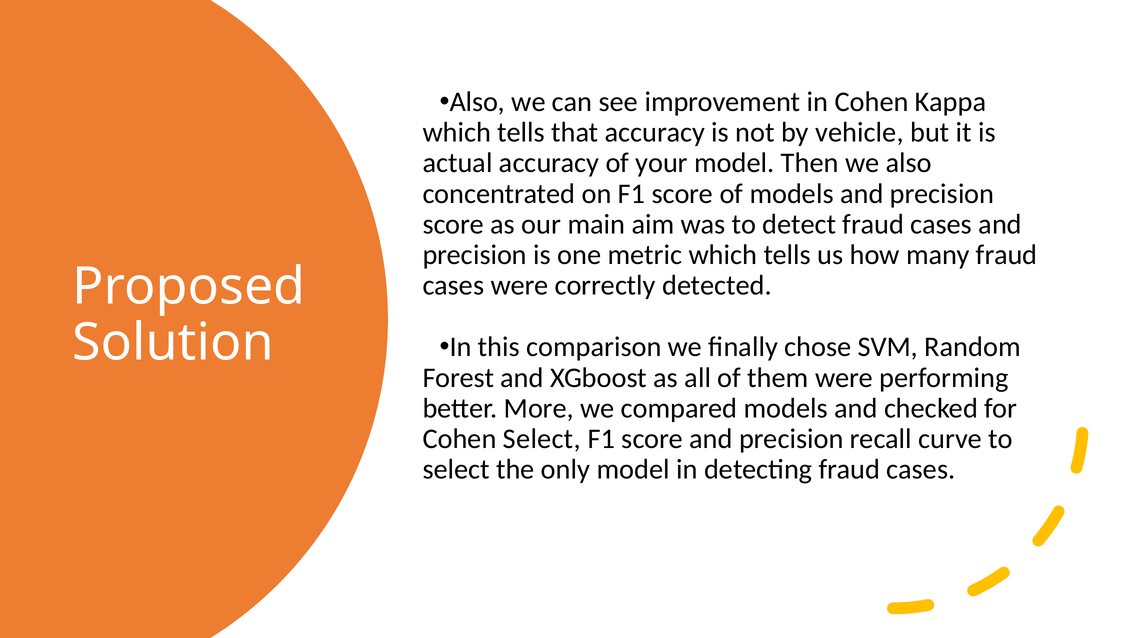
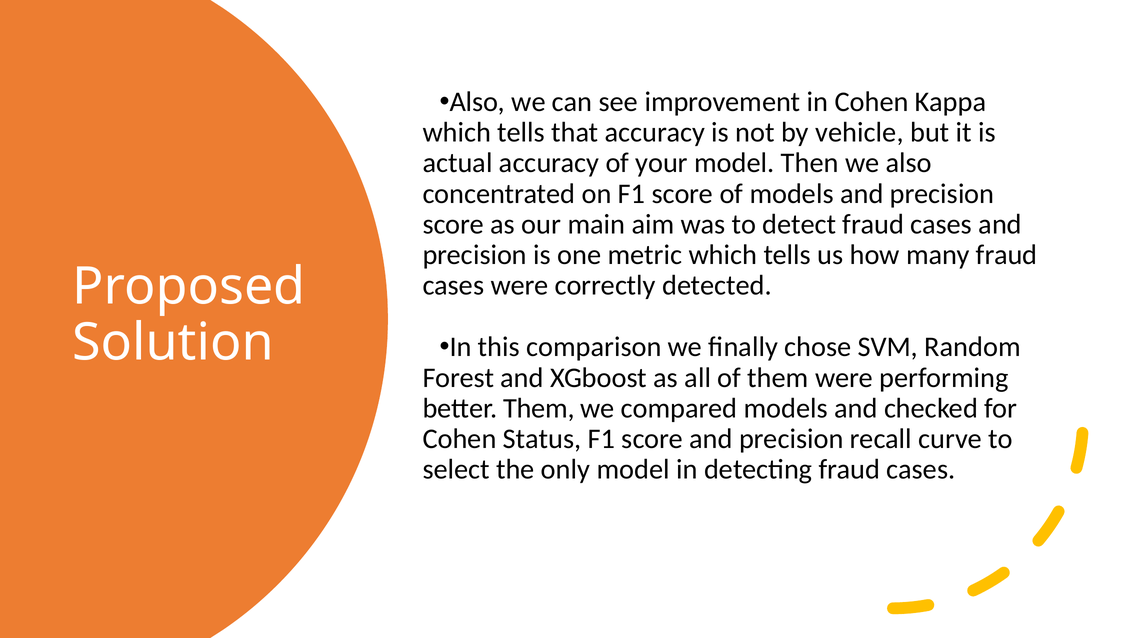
better More: More -> Them (539, 409)
Cohen Select: Select -> Status (542, 439)
